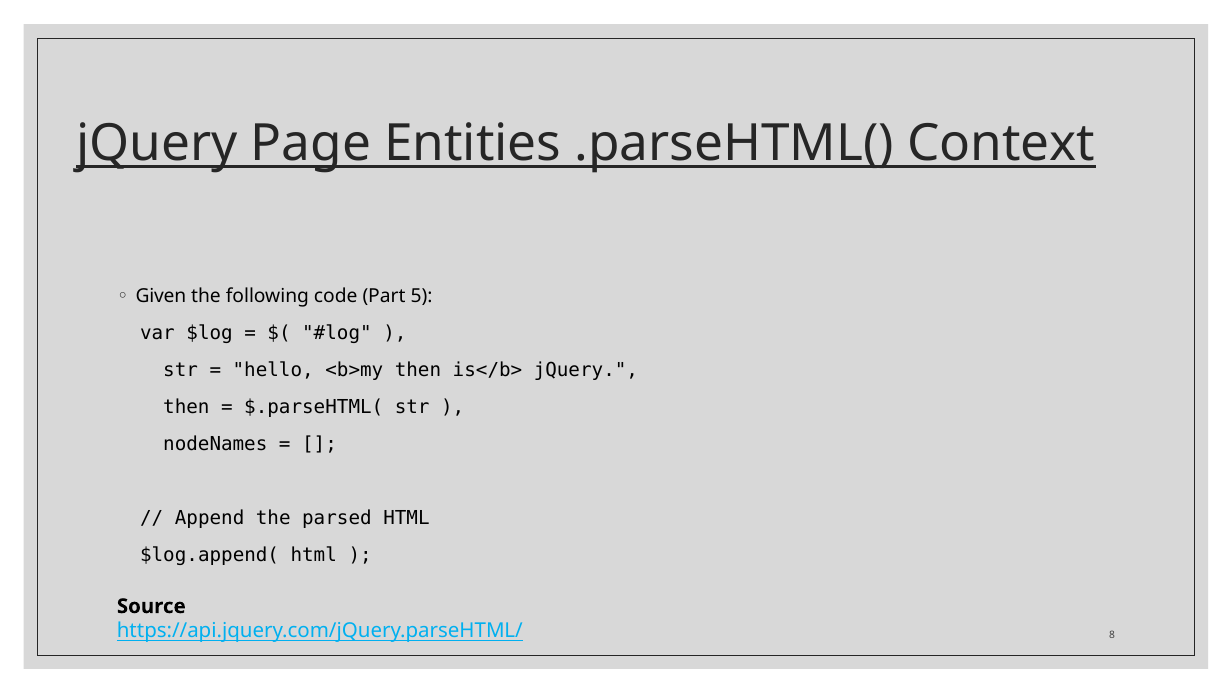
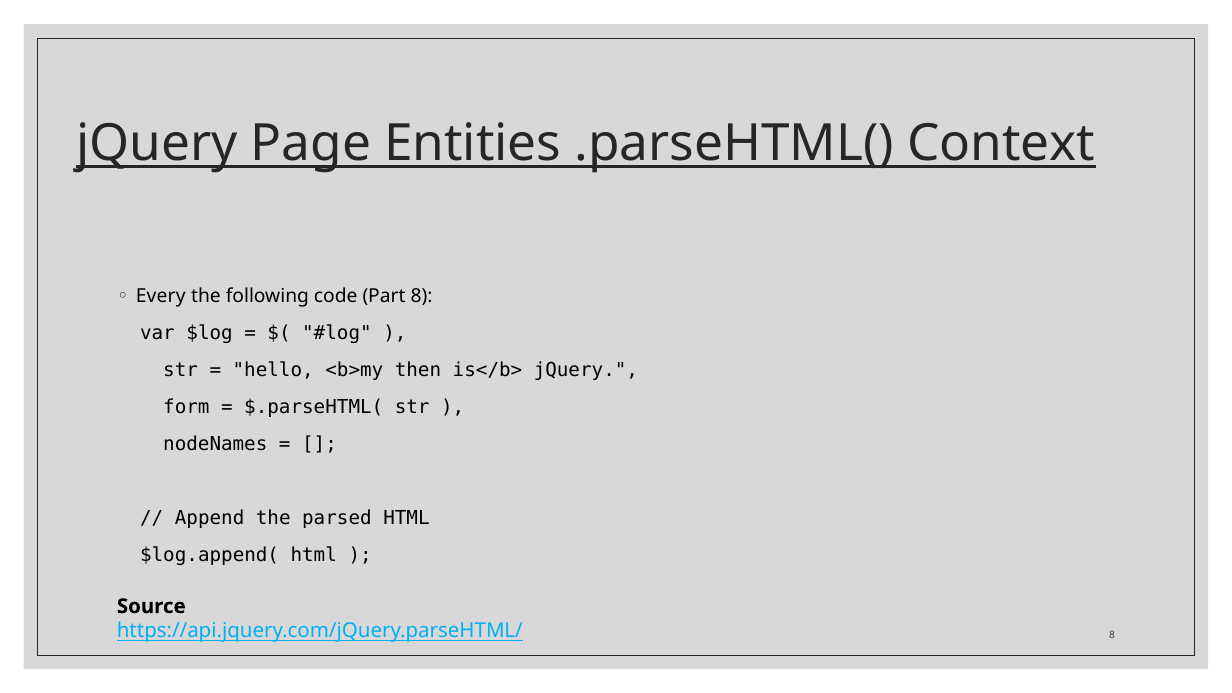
Given: Given -> Every (161, 296)
Part 5: 5 -> 8 (422, 296)
then: then -> form (186, 407)
